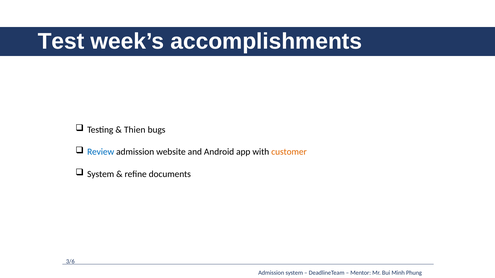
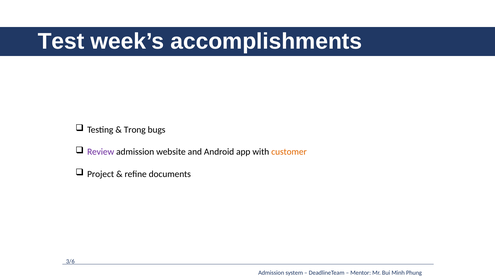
Thien: Thien -> Trong (135, 130)
Review colour: blue -> purple (101, 152)
System: System -> Project (101, 174)
